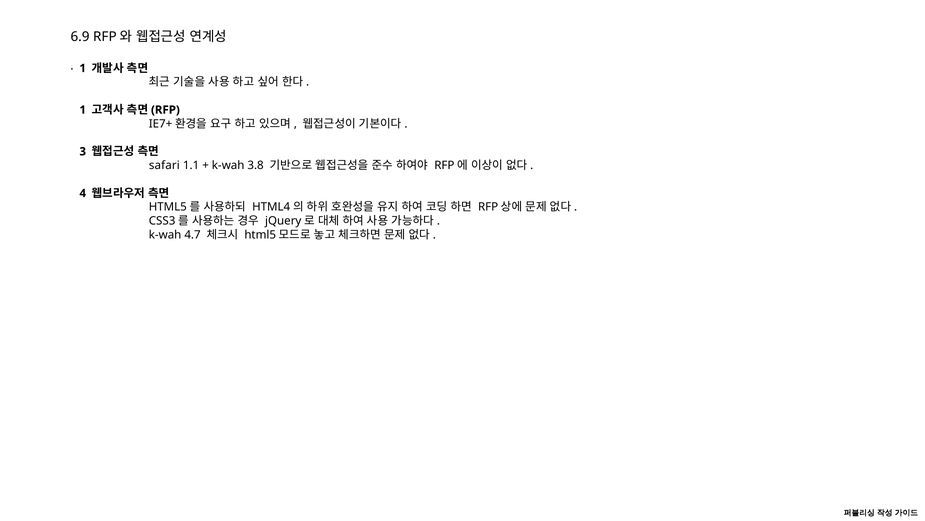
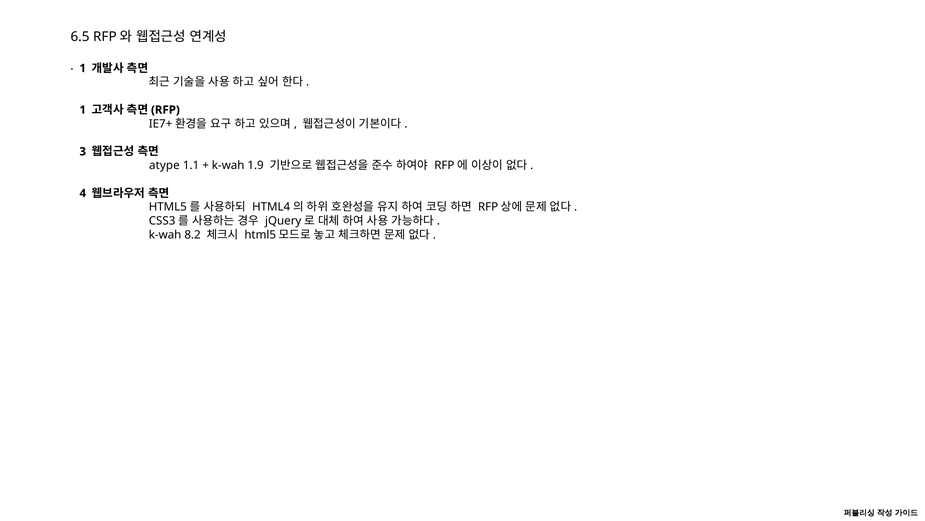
6.9: 6.9 -> 6.5 (80, 37)
safari: safari -> atype (164, 165)
3.8: 3.8 -> 1.9 (256, 165)
4.7: 4.7 -> 8.2 (193, 235)
